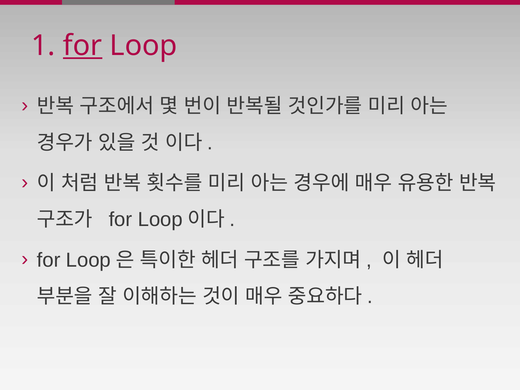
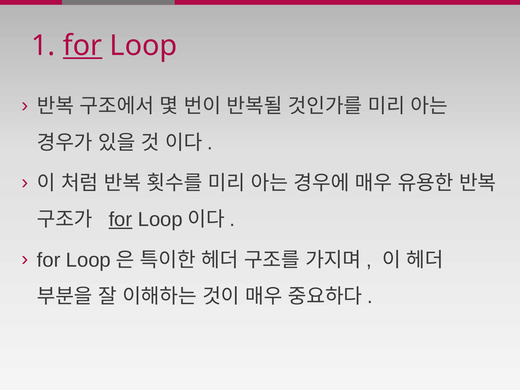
for underline: none -> present (121, 220)
